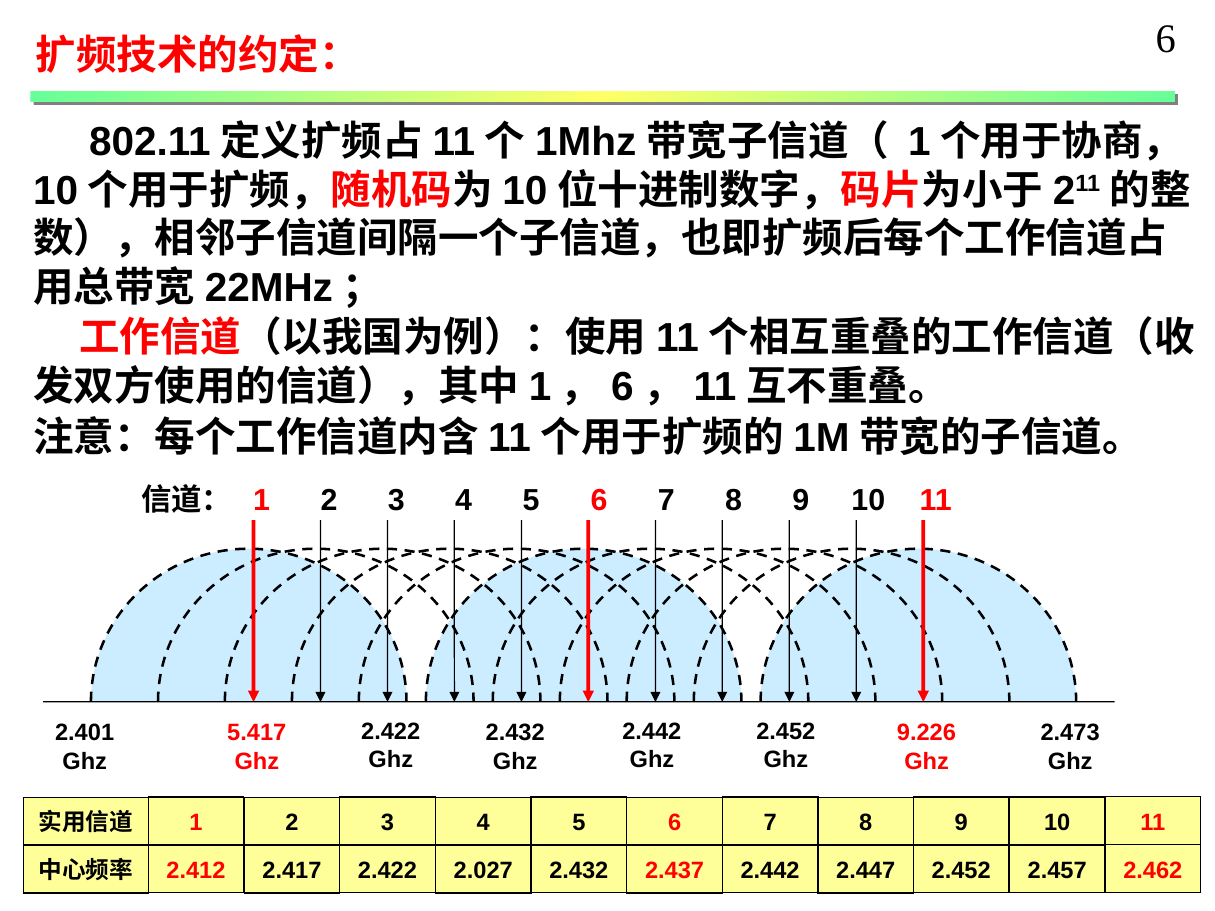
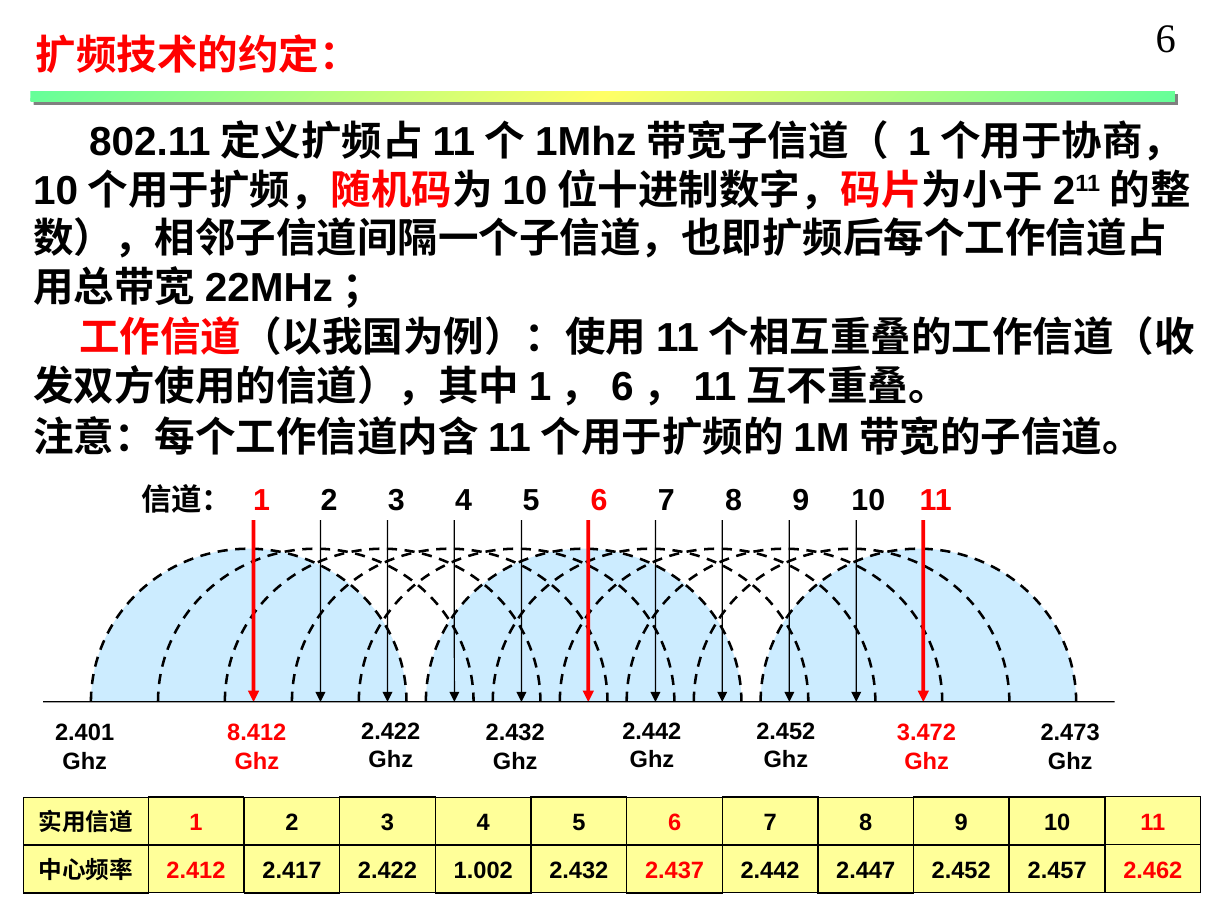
5.417: 5.417 -> 8.412 (257, 733)
9.226: 9.226 -> 3.472 (926, 733)
2.027: 2.027 -> 1.002 (483, 871)
